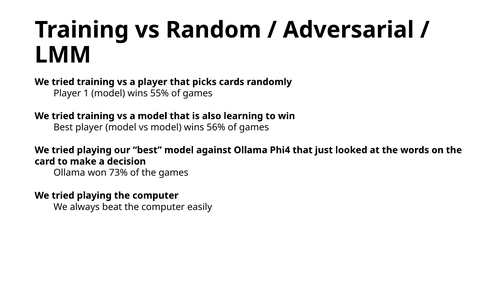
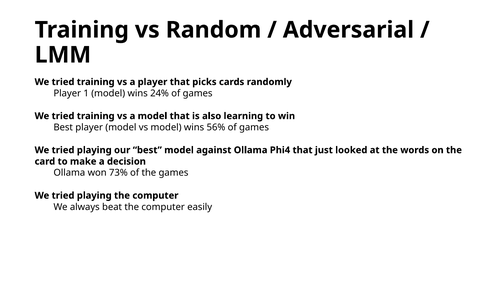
55%: 55% -> 24% (160, 93)
